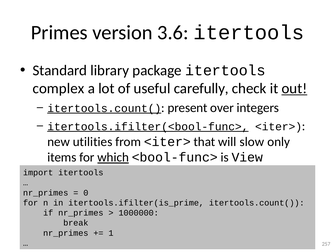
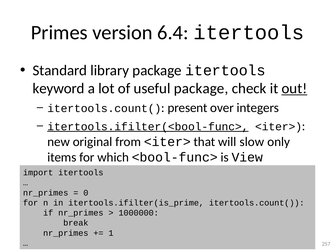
3.6: 3.6 -> 6.4 (173, 32)
complex: complex -> keyword (59, 88)
useful carefully: carefully -> package (201, 88)
itertools.count( underline: present -> none (104, 108)
utilities: utilities -> original (93, 141)
which underline: present -> none (113, 157)
